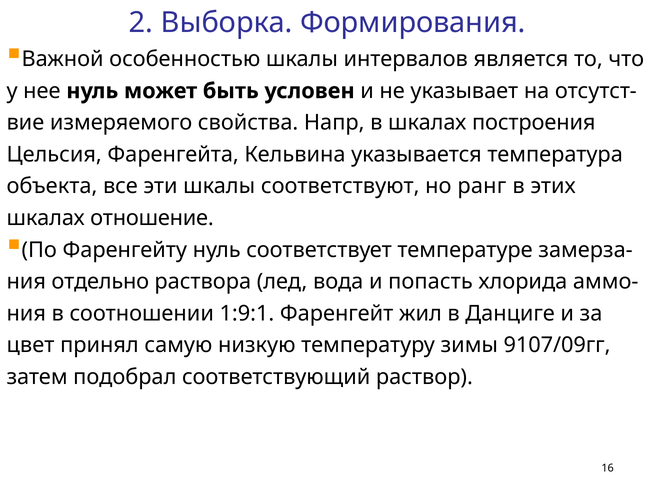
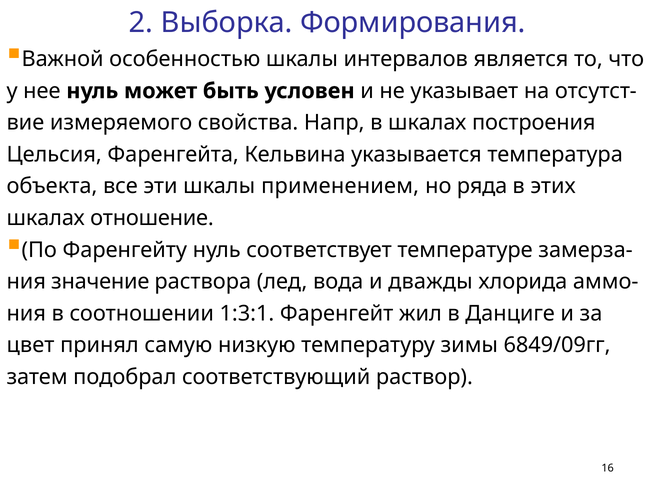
соответствуют: соответствуют -> применением (340, 186)
ранг: ранг -> ряда (482, 186)
отдельно: отдельно -> значение (100, 281)
попасть: попасть -> дважды (430, 281)
1:9:1: 1:9:1 -> 1:3:1 (247, 313)
9107/09гг: 9107/09гг -> 6849/09гг (557, 345)
